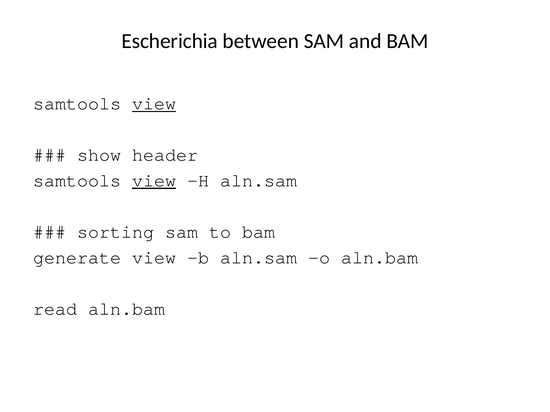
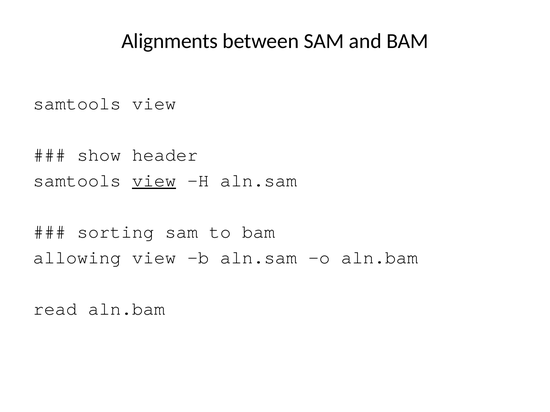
Escherichia: Escherichia -> Alignments (170, 41)
view underline: present -> none (154, 104)
generate: generate -> allowing (77, 258)
